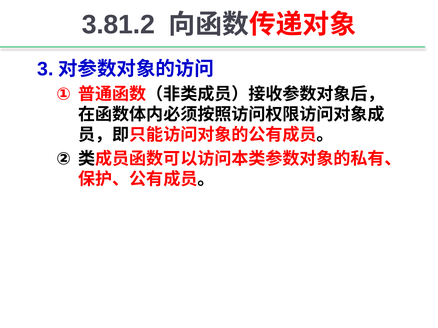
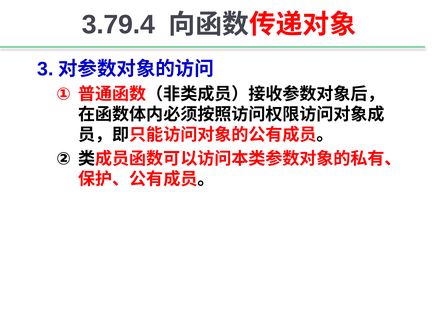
3.81.2: 3.81.2 -> 3.79.4 (118, 25)
